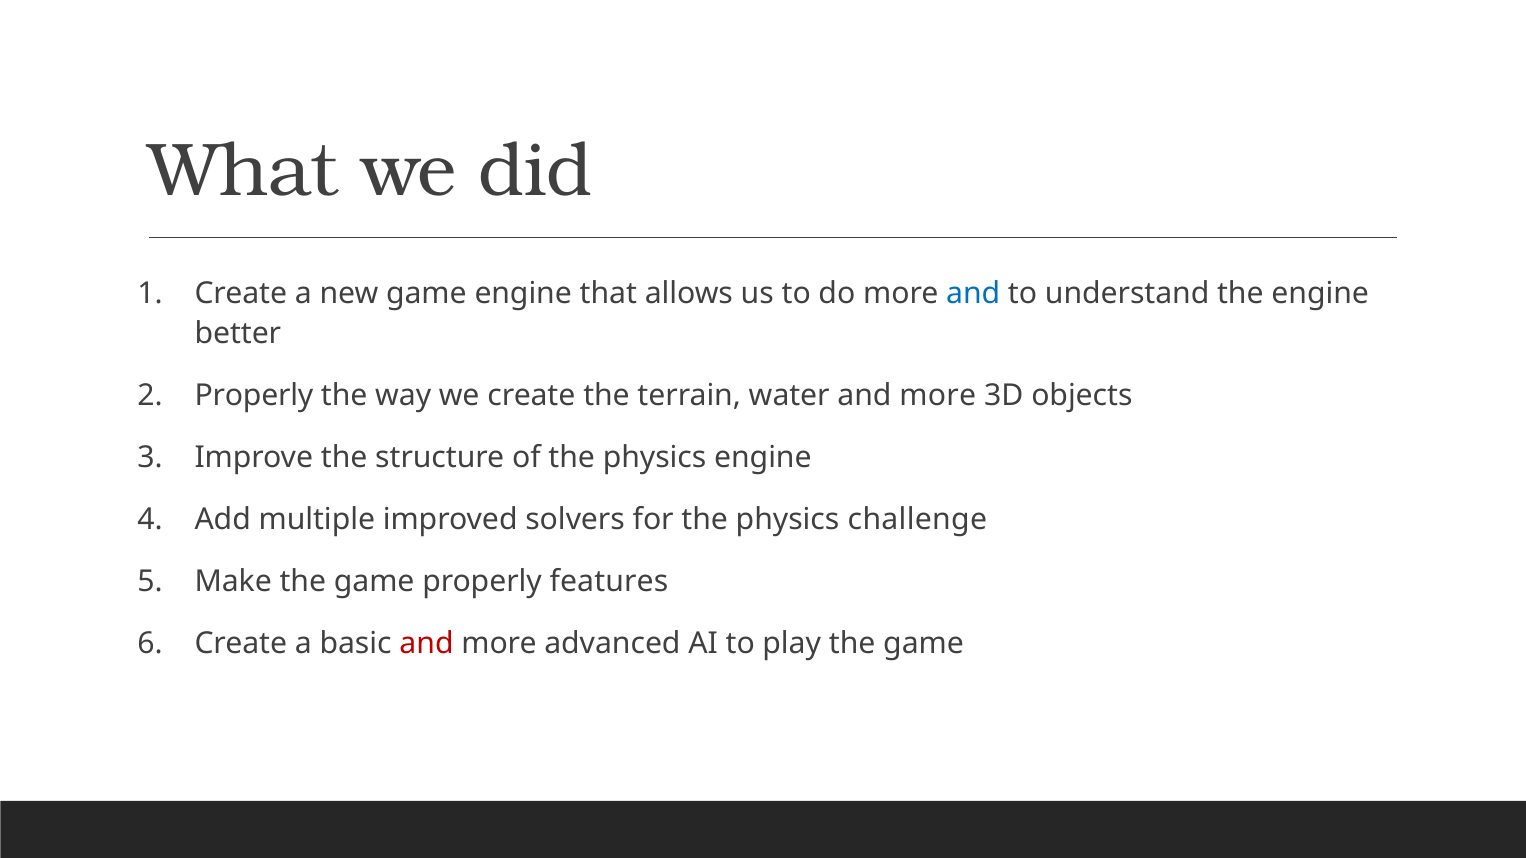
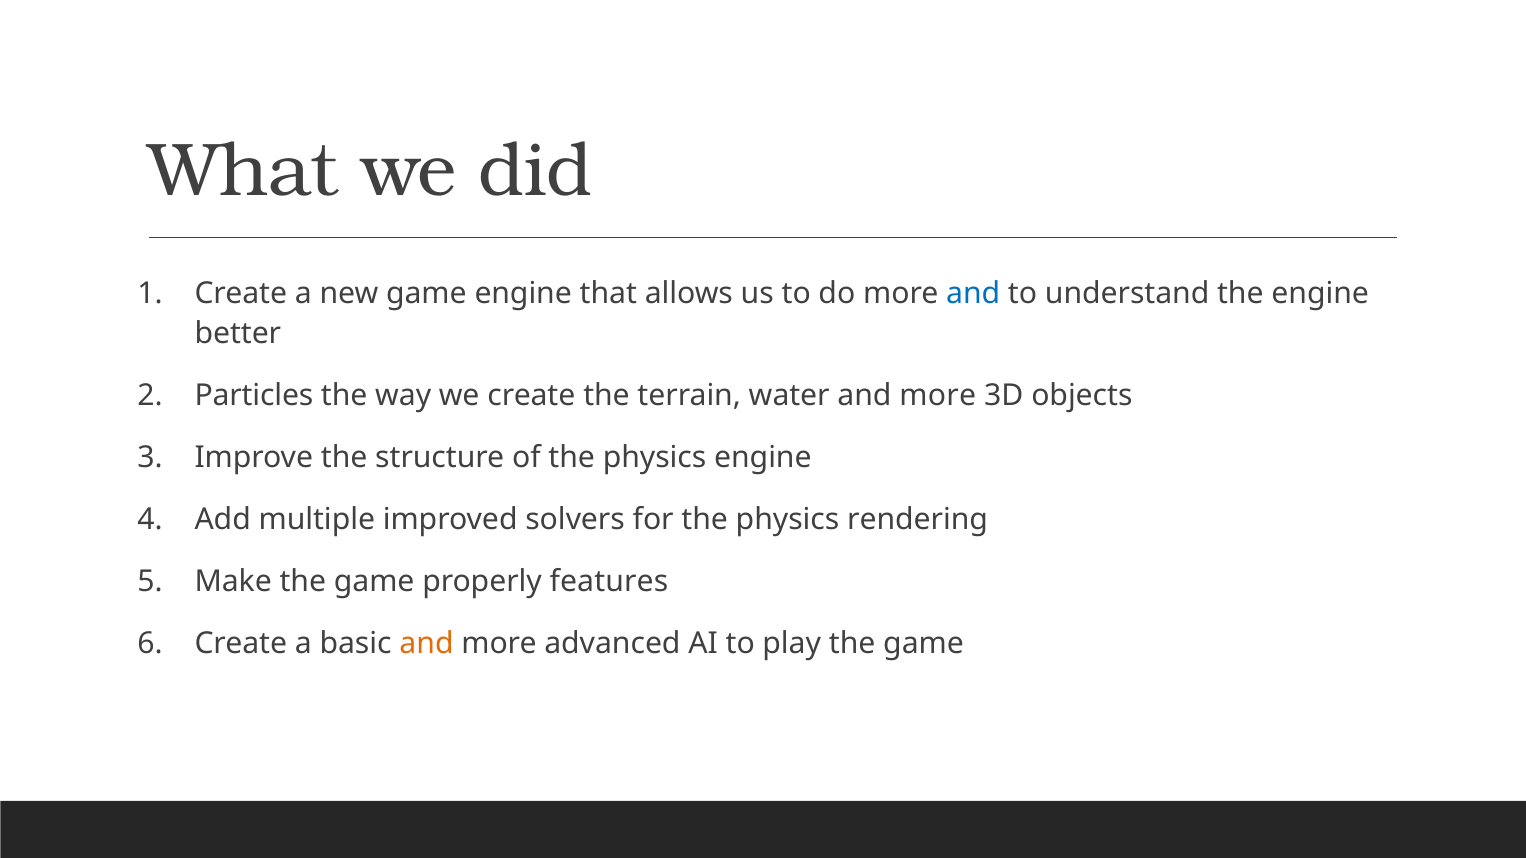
Properly: Properly -> Particles (254, 395)
challenge: challenge -> rendering (918, 520)
and colour: red -> orange (427, 644)
